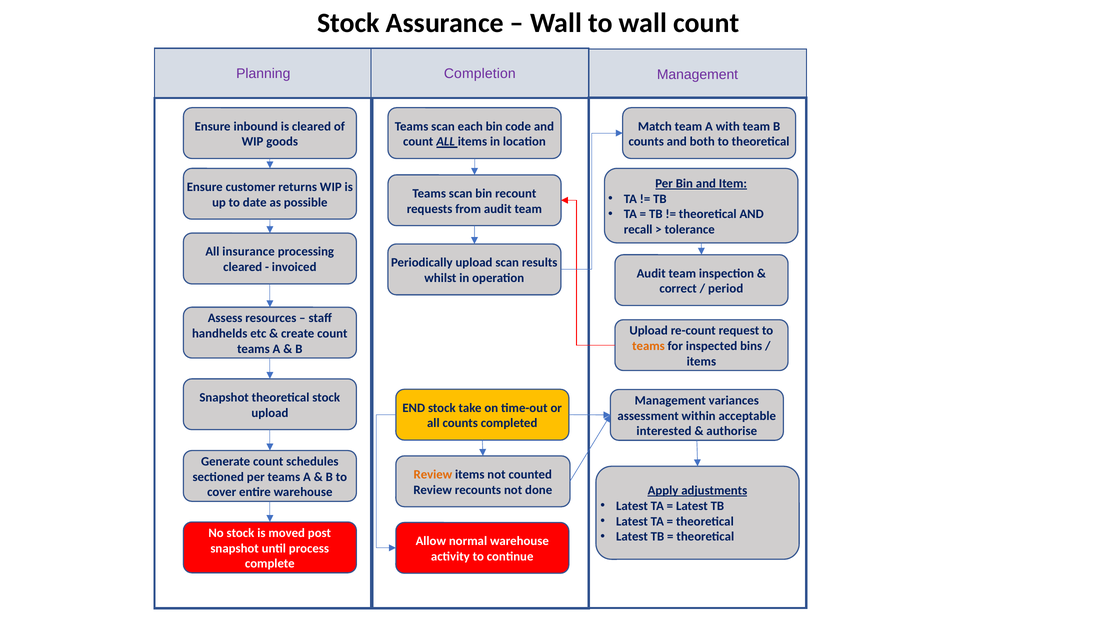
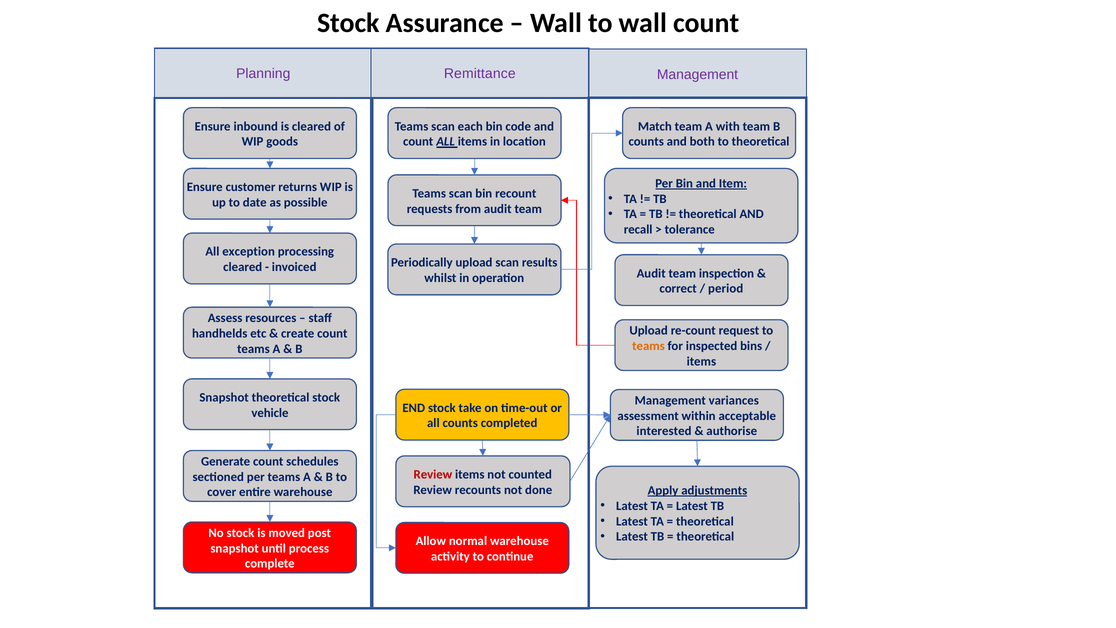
Completion: Completion -> Remittance (480, 74)
insurance: insurance -> exception (249, 252)
upload: upload -> vehicle (270, 413)
Review colour: orange -> red (433, 474)
